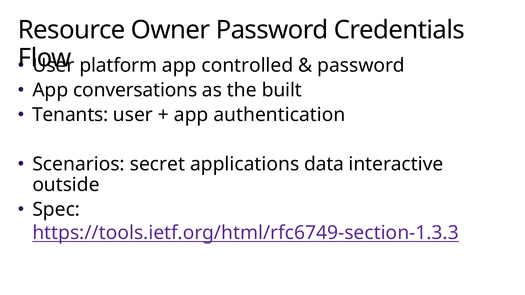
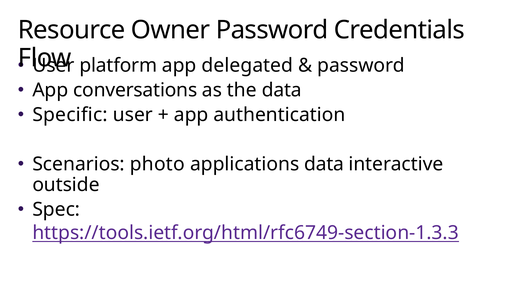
controlled: controlled -> delegated (247, 65)
the built: built -> data (282, 90)
Tenants: Tenants -> Specific (70, 115)
secret: secret -> photo (157, 164)
